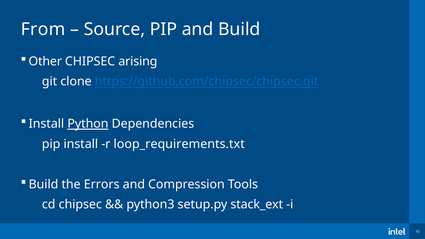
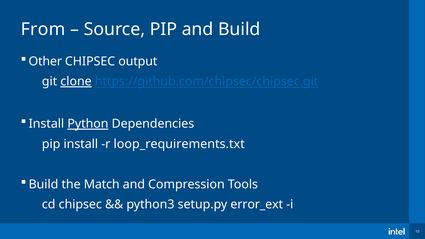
arising: arising -> output (138, 61)
clone underline: none -> present (76, 82)
Errors: Errors -> Match (102, 184)
stack_ext: stack_ext -> error_ext (257, 204)
